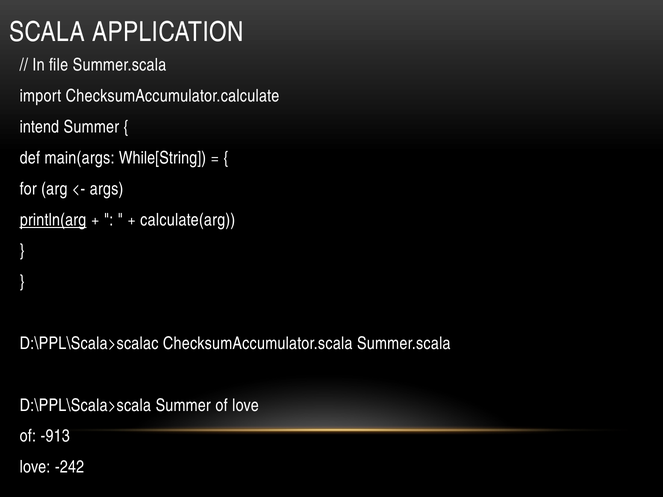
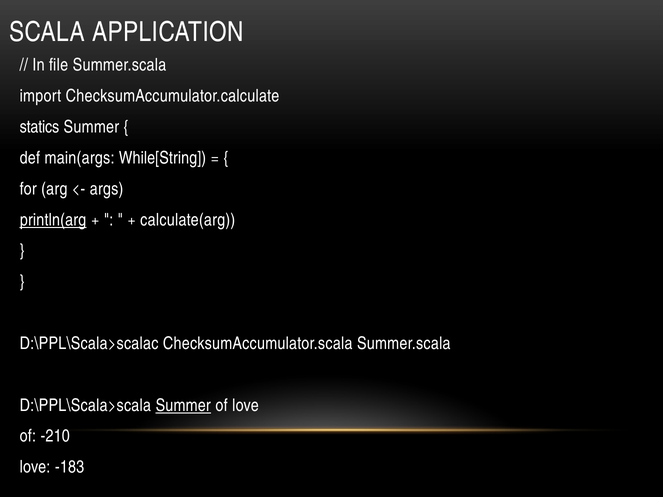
intend: intend -> statics (39, 127)
Summer underline: none -> present (183, 405)
-913: -913 -> -210 (55, 436)
-242: -242 -> -183 (70, 467)
